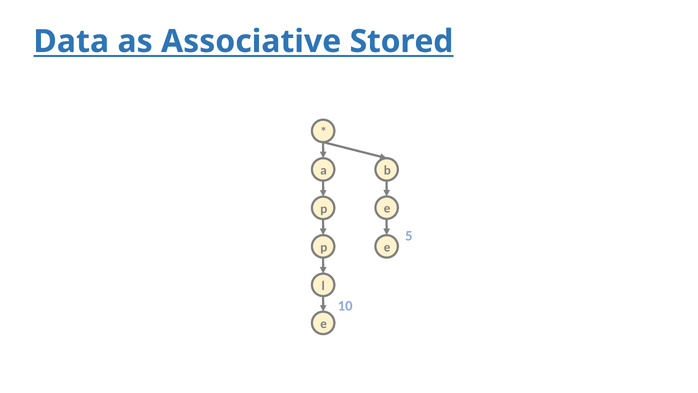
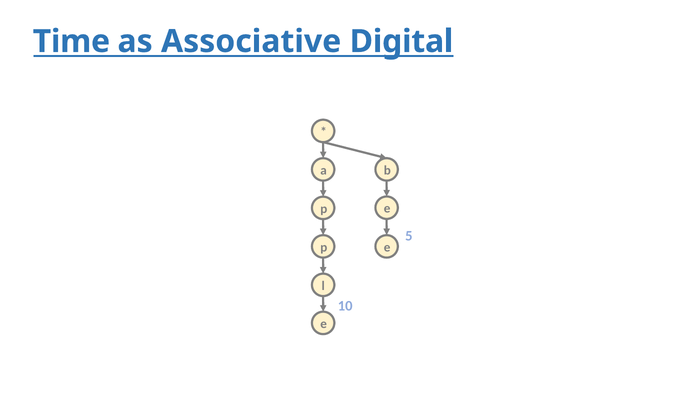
Data: Data -> Time (71, 41)
Stored: Stored -> Digital (402, 41)
